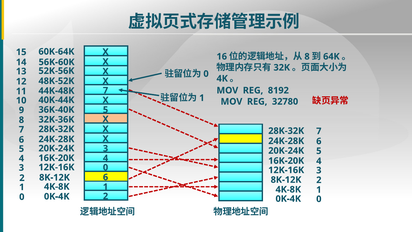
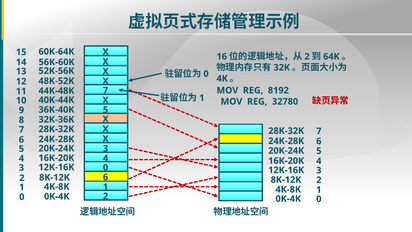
8: 8 -> 2 (307, 56)
